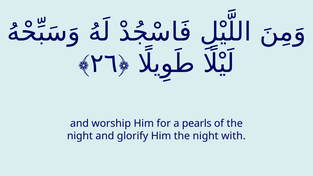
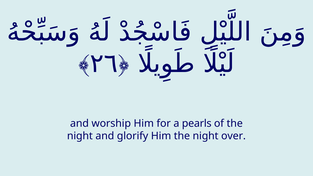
with: with -> over (233, 136)
